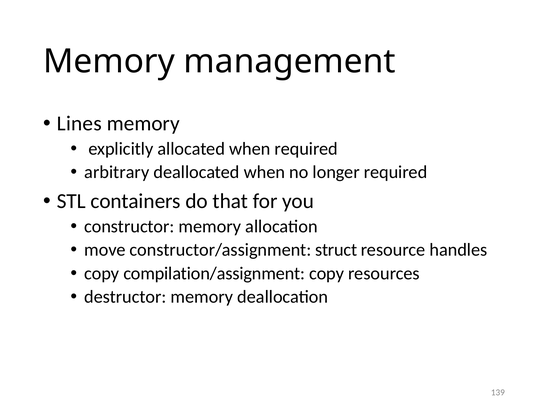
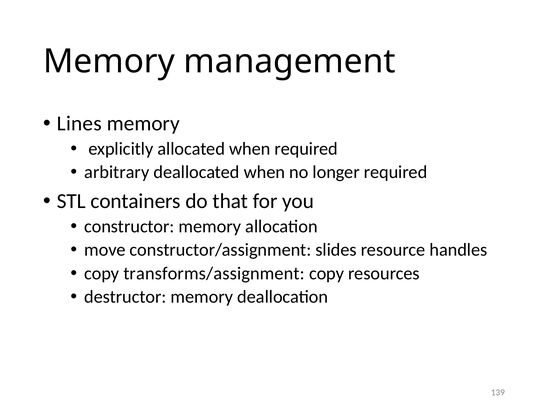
struct: struct -> slides (336, 250)
compilation/assignment: compilation/assignment -> transforms/assignment (214, 273)
